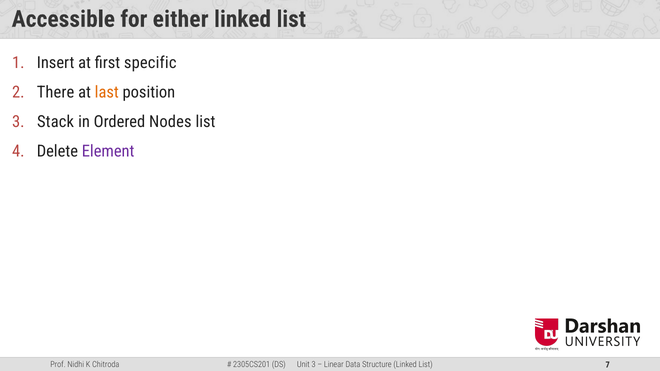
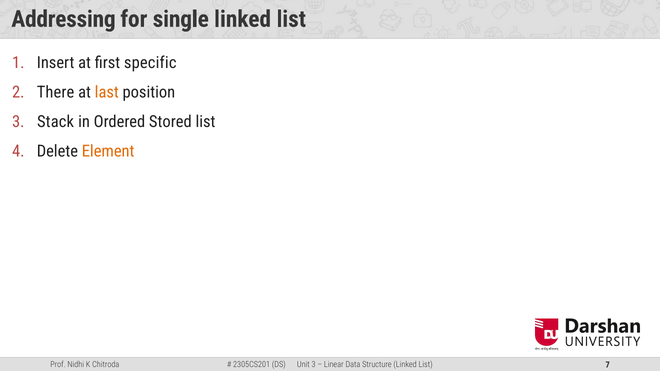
Accessible: Accessible -> Addressing (63, 19)
either: either -> single (181, 19)
Nodes: Nodes -> Stored (170, 122)
Element colour: purple -> orange (108, 151)
